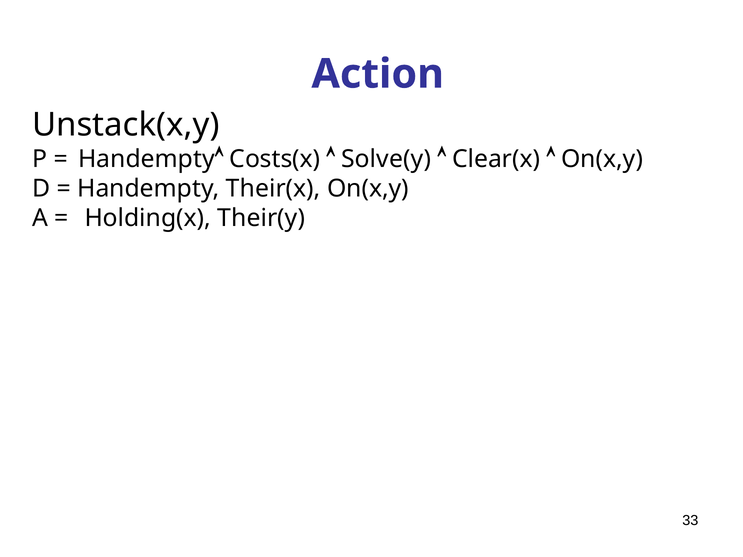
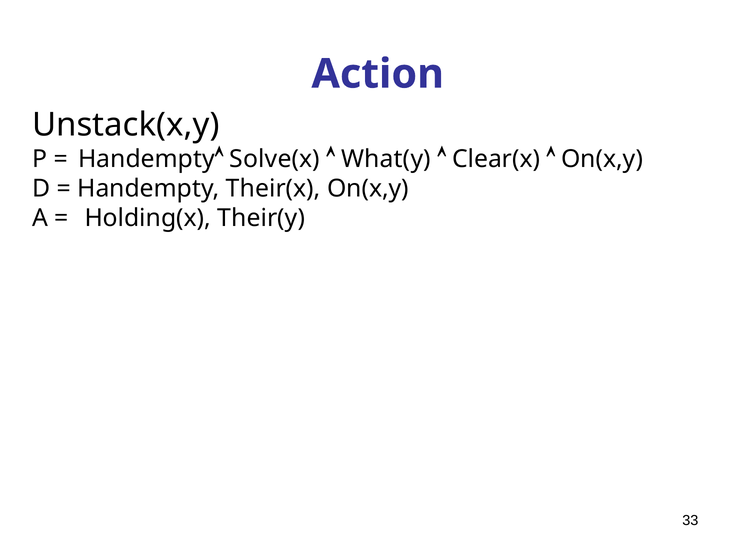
Costs(x: Costs(x -> Solve(x (275, 159)
Solve(y: Solve(y -> What(y (386, 159)
